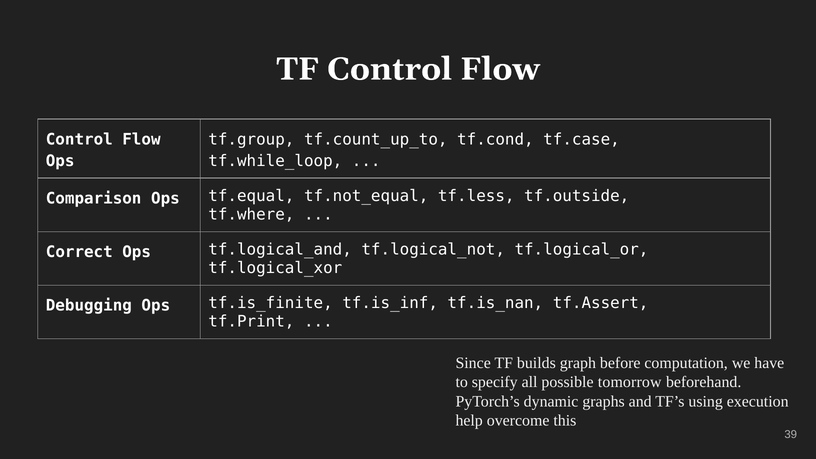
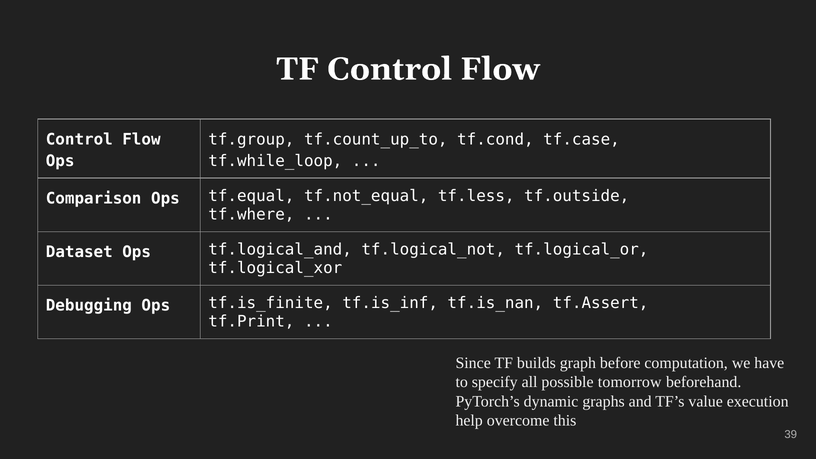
Correct: Correct -> Dataset (79, 252)
using: using -> value (706, 401)
